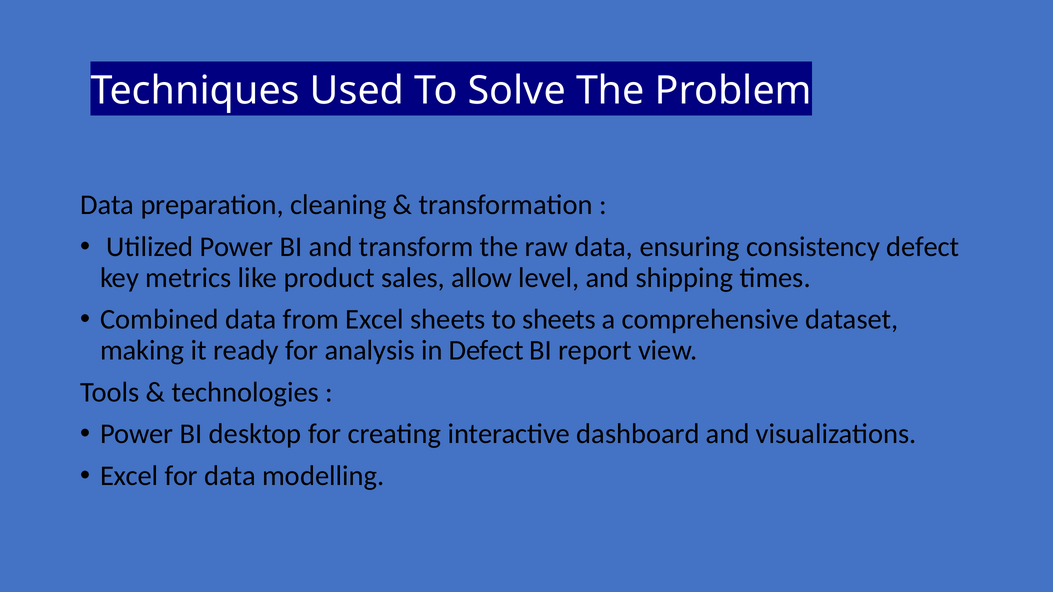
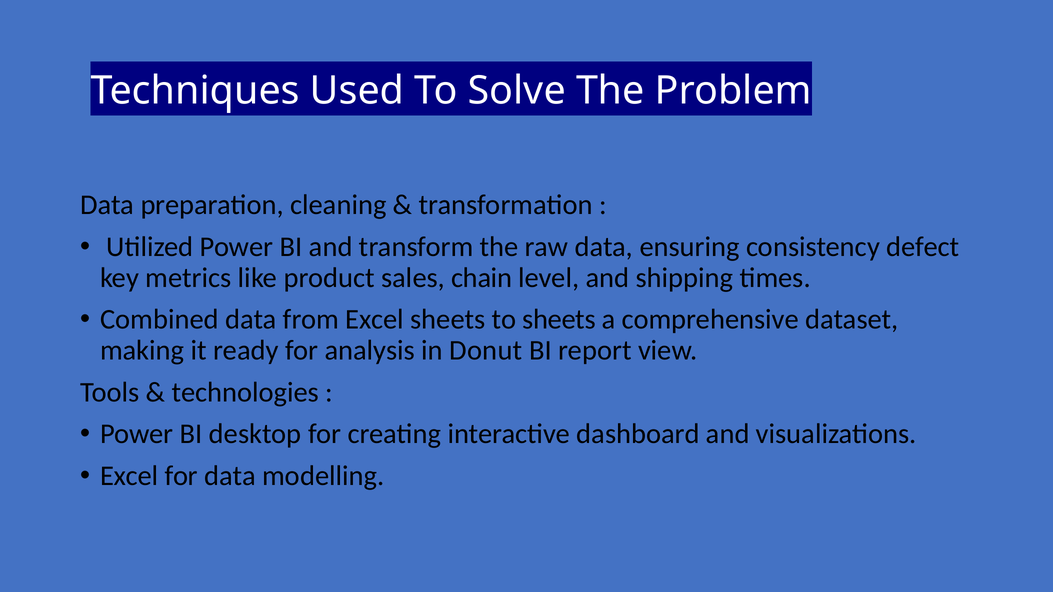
allow: allow -> chain (482, 278)
in Defect: Defect -> Donut (486, 351)
